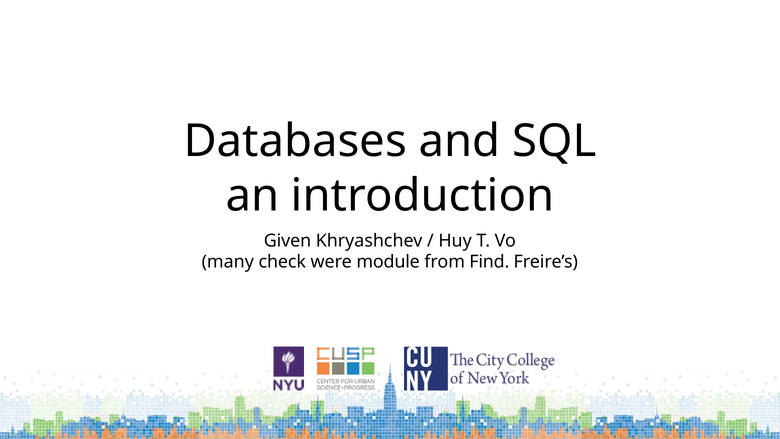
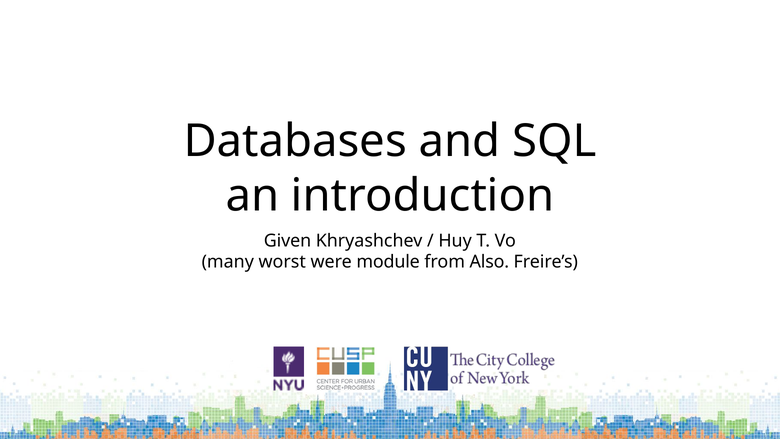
check: check -> worst (282, 262)
Find: Find -> Also (489, 262)
